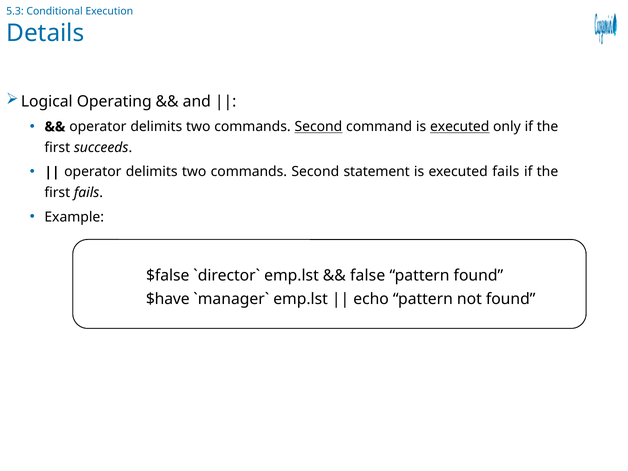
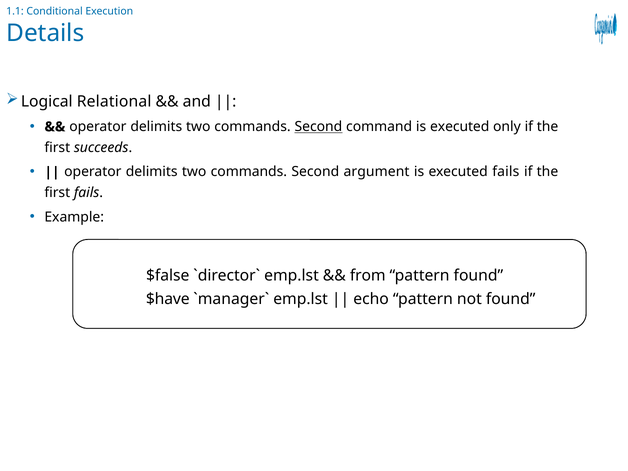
5.3: 5.3 -> 1.1 (15, 11)
Operating: Operating -> Relational (114, 102)
executed underline: present -> none (460, 127)
statement: statement -> argument (377, 172)
false: false -> from (368, 276)
